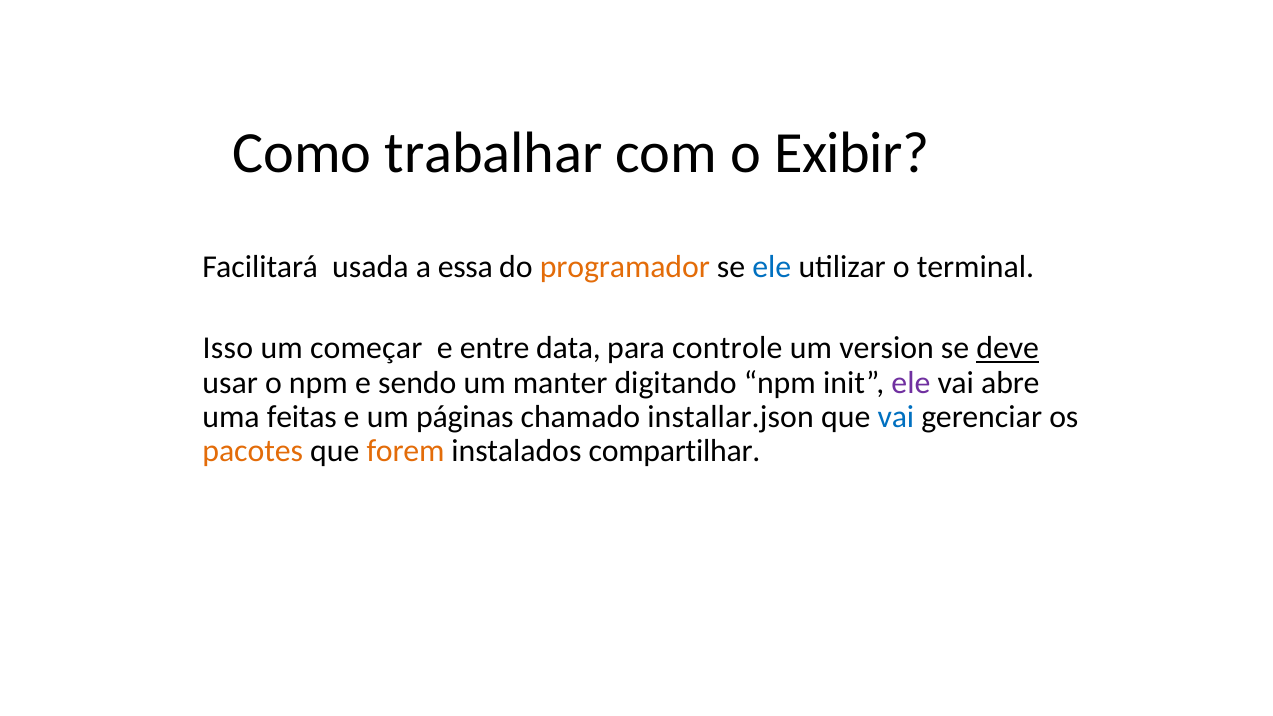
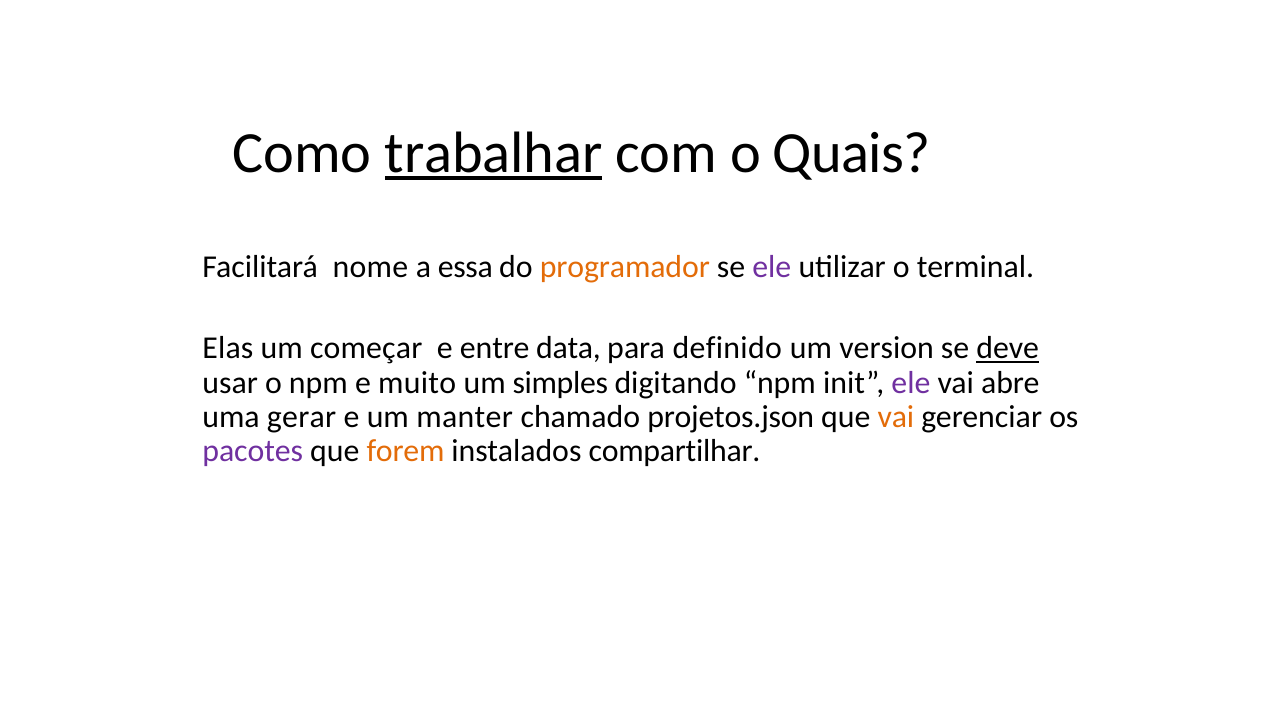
trabalhar underline: none -> present (494, 153)
Exibir: Exibir -> Quais (852, 153)
usada: usada -> nome (370, 267)
ele colour: blue -> purple (772, 267)
Isso: Isso -> Elas (228, 348)
controle: controle -> definido (727, 348)
sendo: sendo -> muito (417, 383)
manter: manter -> simples (560, 383)
feitas: feitas -> gerar (302, 417)
páginas: páginas -> manter (465, 417)
installar.json: installar.json -> projetos.json (731, 417)
vai colour: blue -> orange (896, 417)
pacotes colour: orange -> purple (253, 452)
